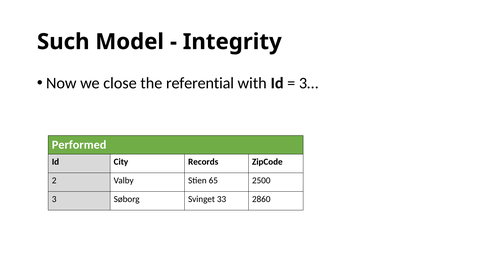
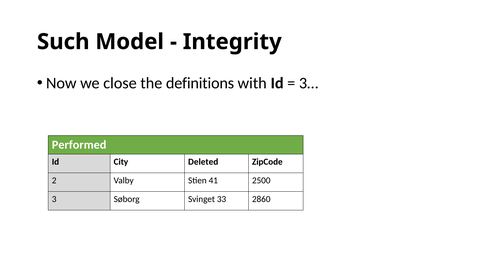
referential: referential -> definitions (200, 83)
Records: Records -> Deleted (203, 162)
65: 65 -> 41 (213, 180)
